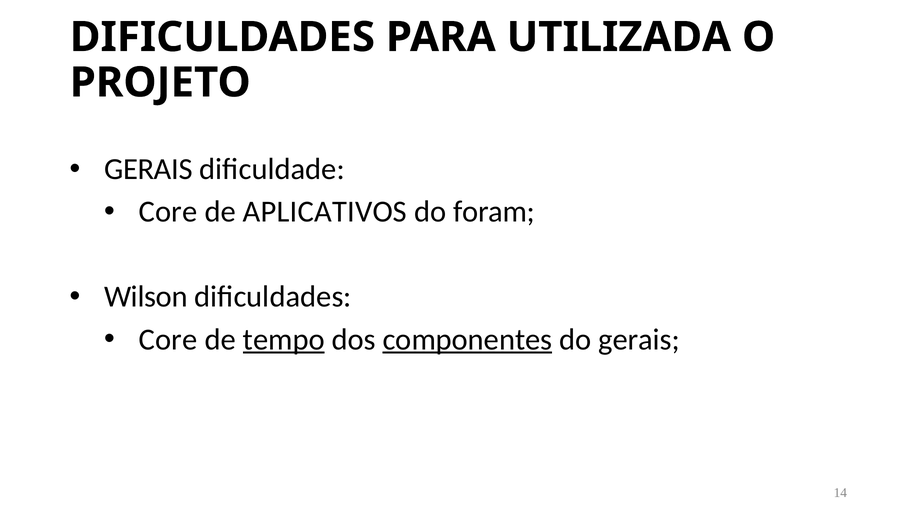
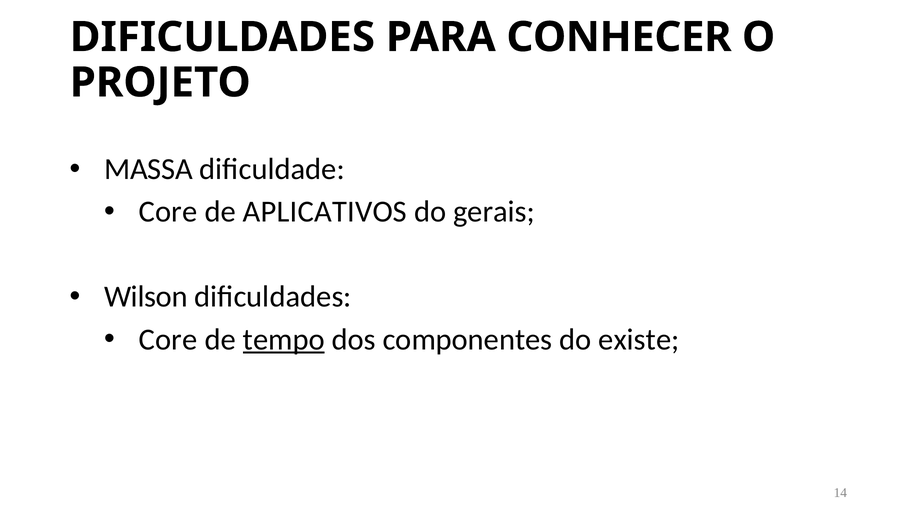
UTILIZADA: UTILIZADA -> CONHECER (619, 37)
GERAIS: GERAIS -> MASSA (148, 169)
foram: foram -> gerais (494, 212)
componentes underline: present -> none (467, 339)
do gerais: gerais -> existe (639, 339)
